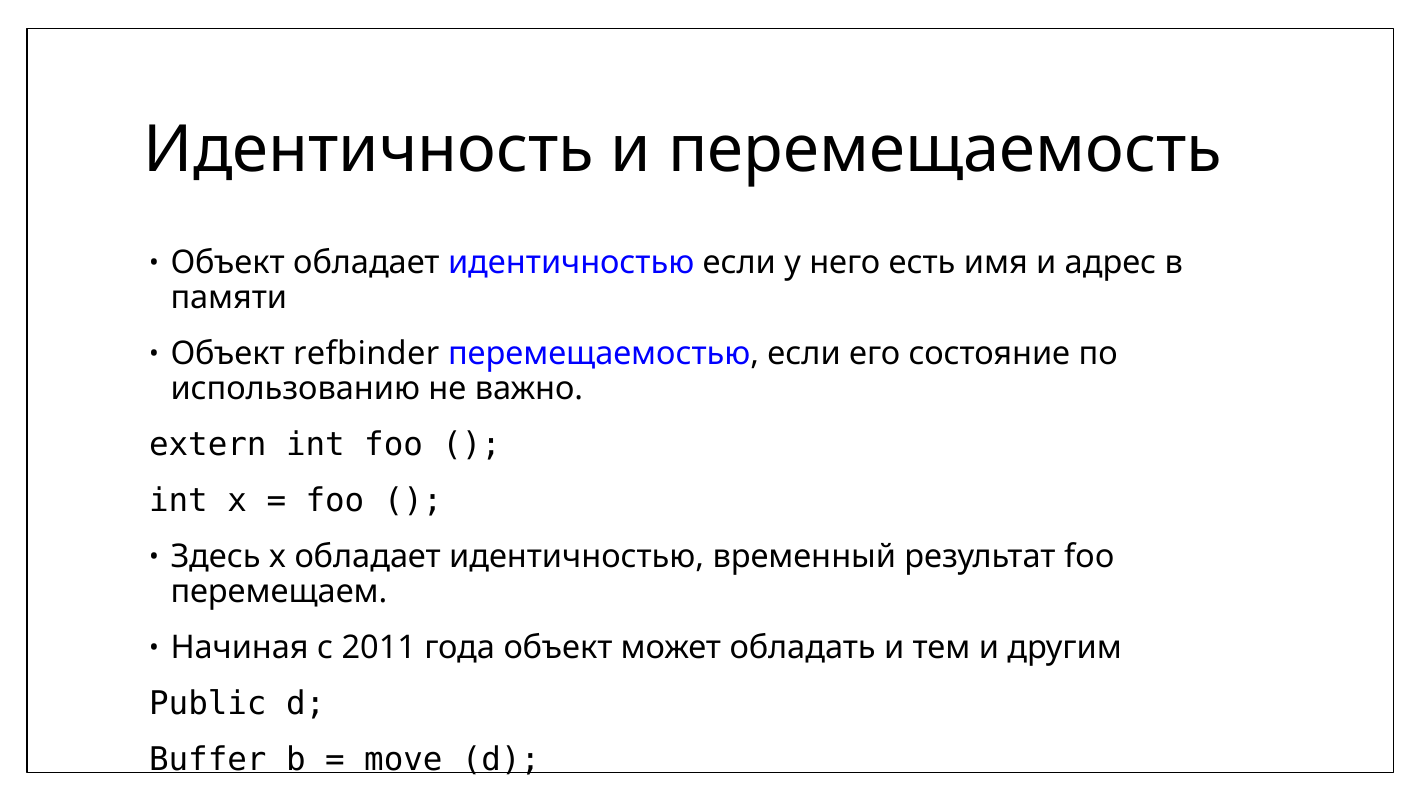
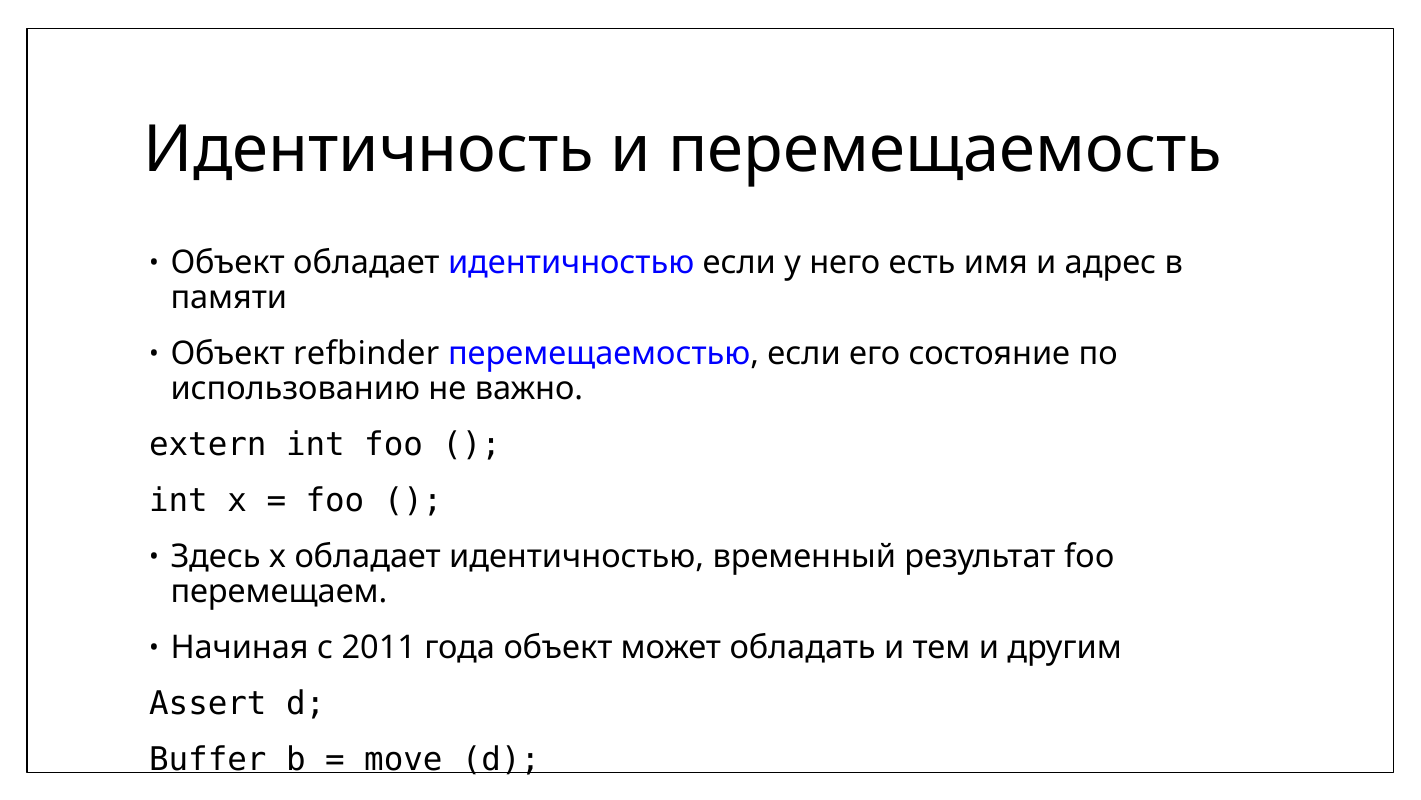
Public: Public -> Assert (208, 703)
